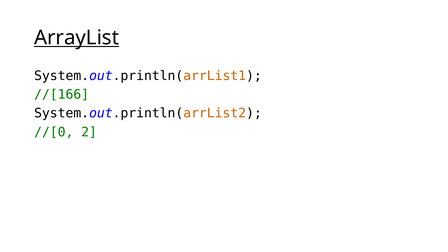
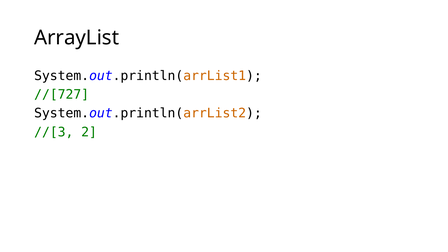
ArrayList underline: present -> none (77, 38)
//[166: //[166 -> //[727 (62, 95)
//[0: //[0 -> //[3 (54, 132)
